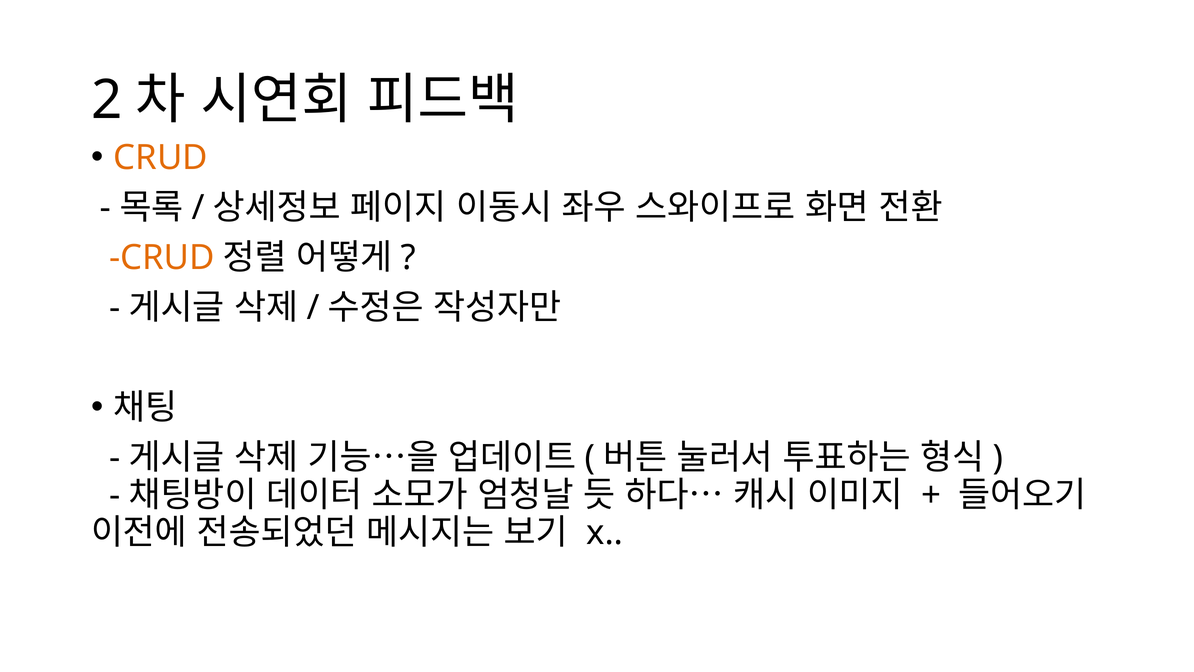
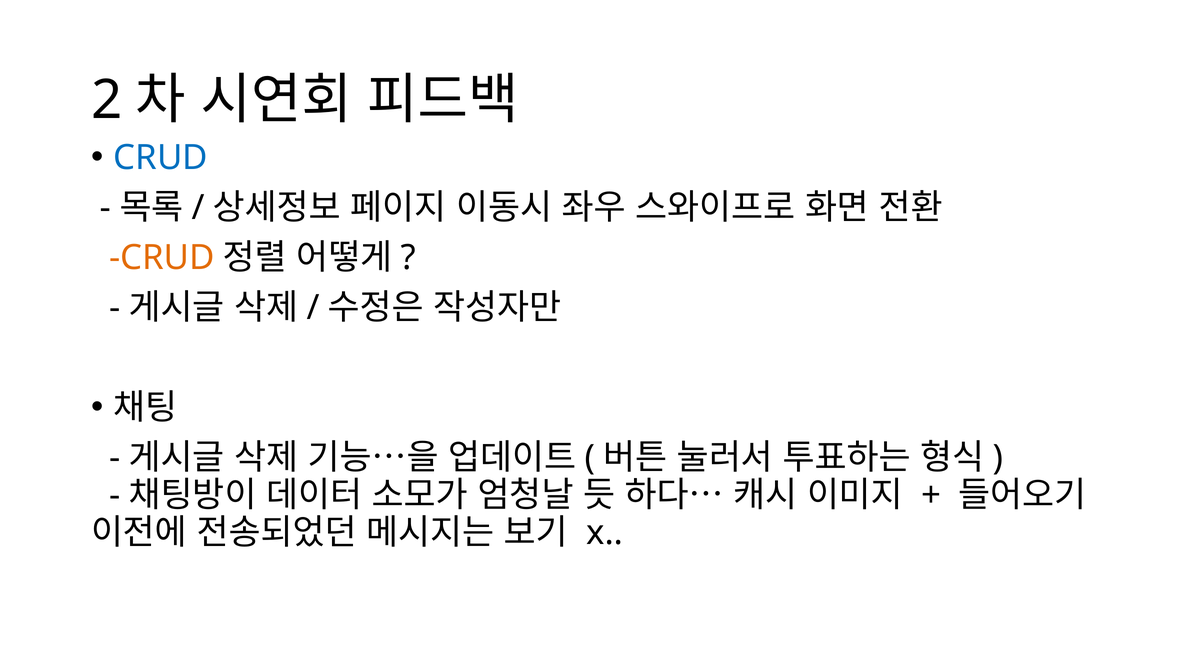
CRUD colour: orange -> blue (161, 157)
